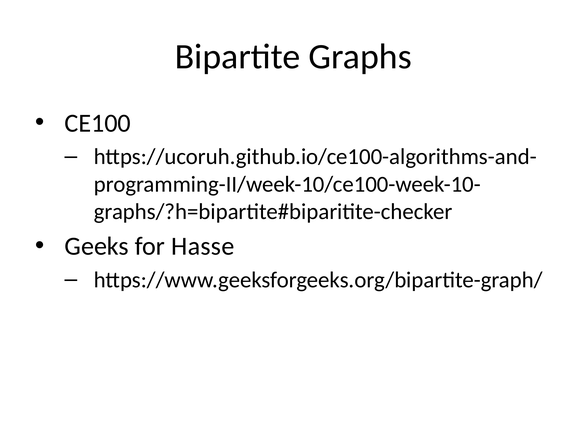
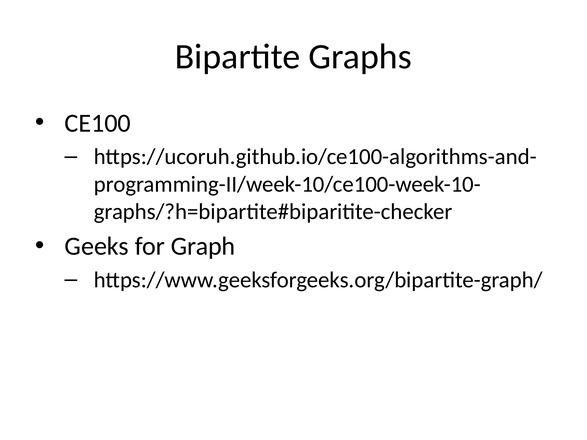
Hasse: Hasse -> Graph (203, 246)
